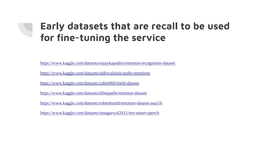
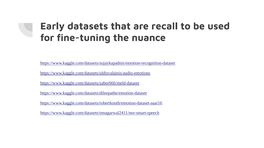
service: service -> nuance (149, 38)
